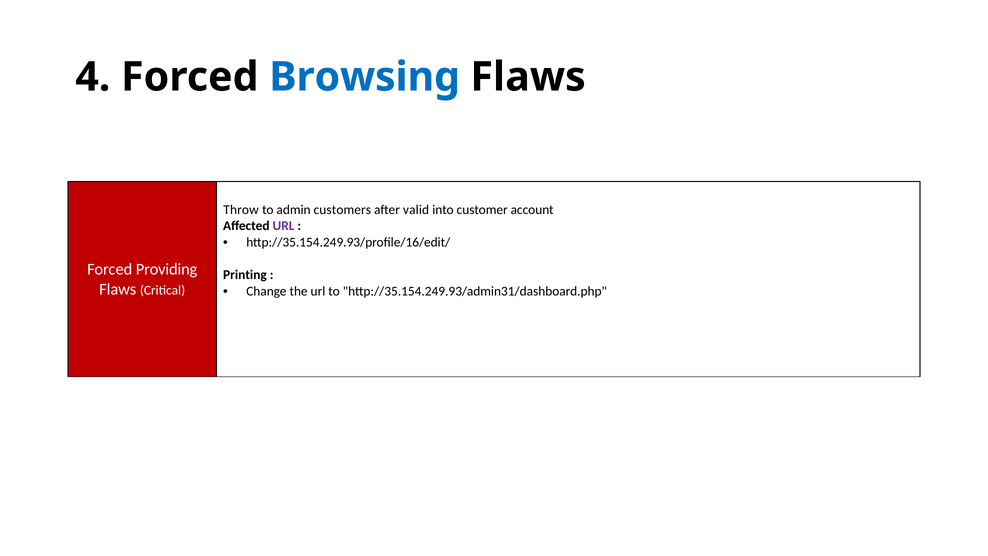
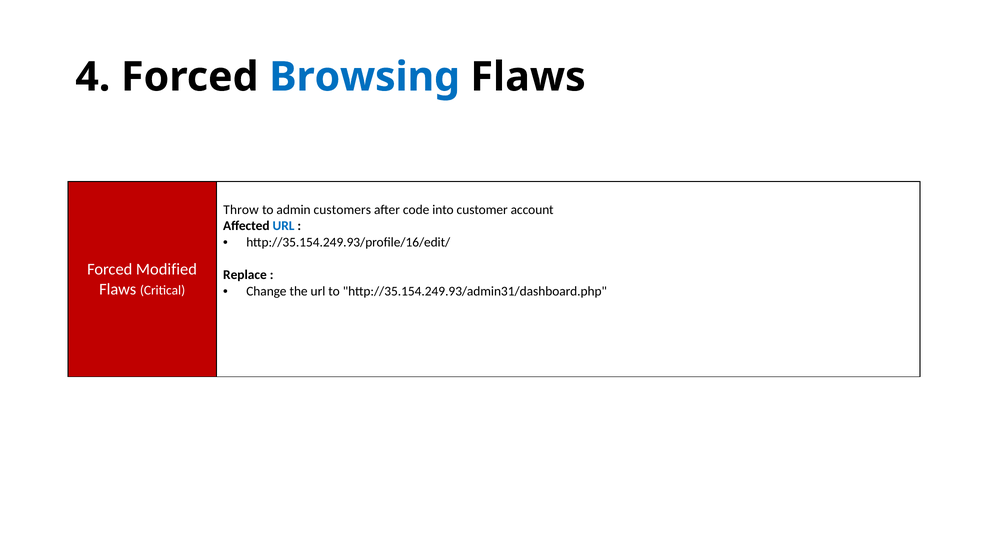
valid: valid -> code (416, 210)
URL colour: purple -> blue (283, 226)
Providing: Providing -> Modified (166, 269)
Printing: Printing -> Replace (245, 275)
